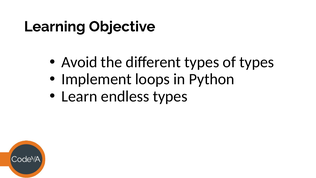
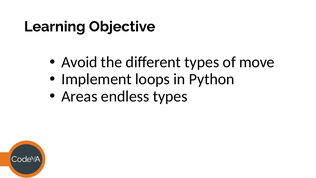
of types: types -> move (257, 62)
Learn: Learn -> Areas (79, 96)
